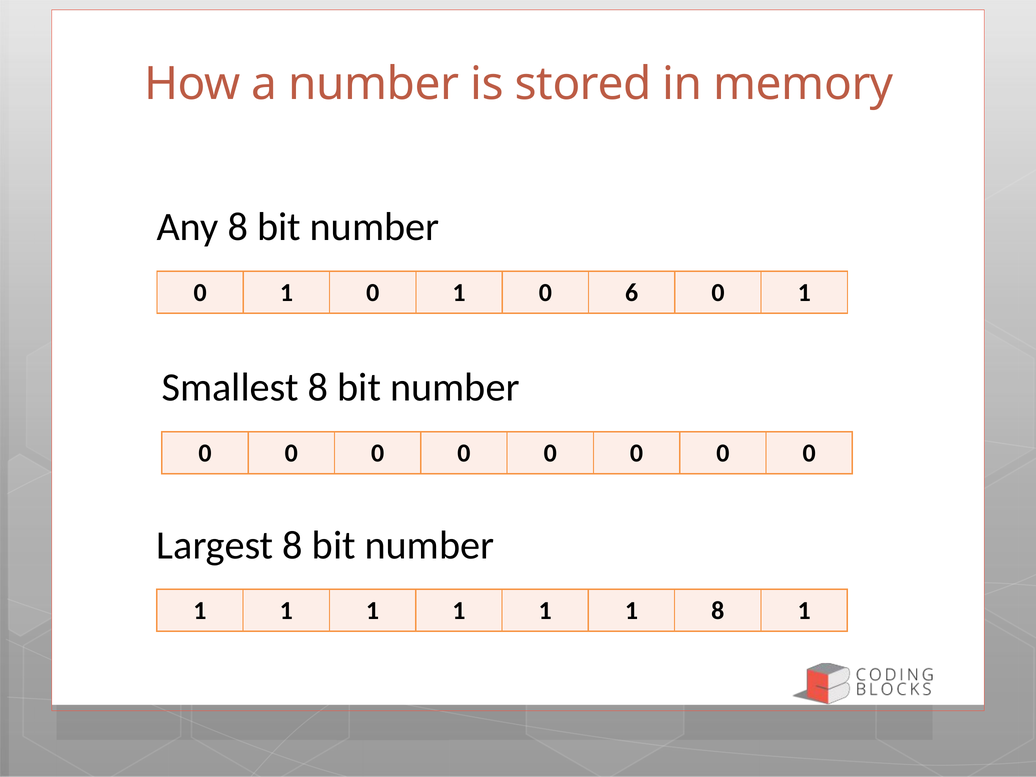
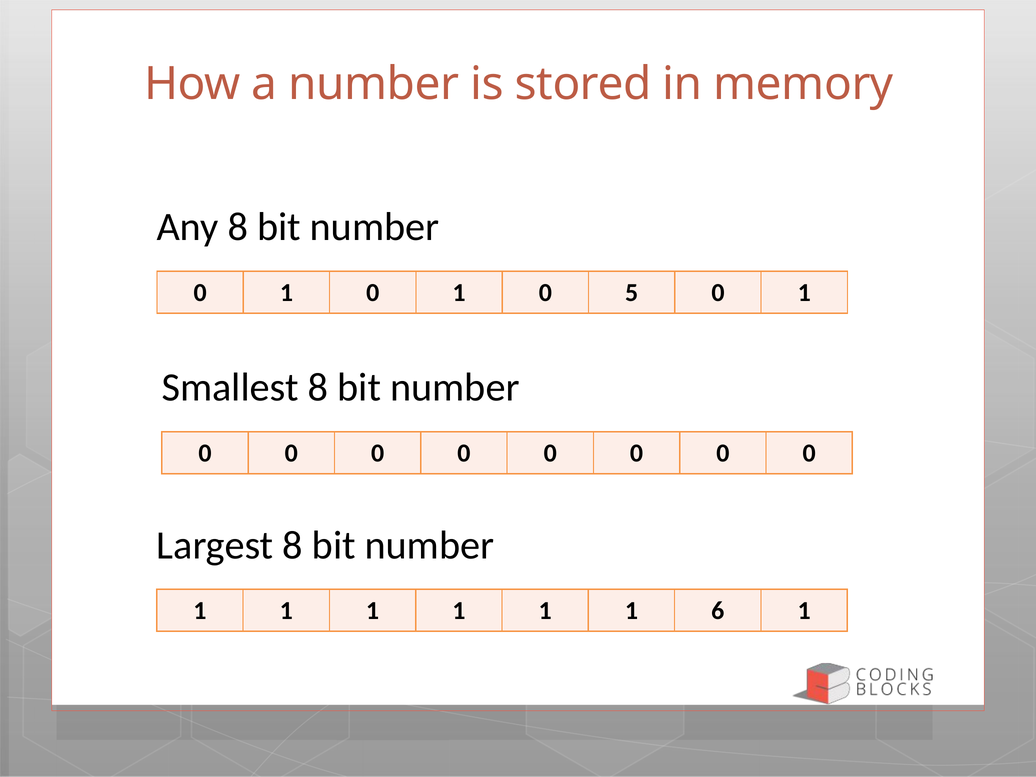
6: 6 -> 5 (632, 293)
1 8: 8 -> 6 (718, 611)
